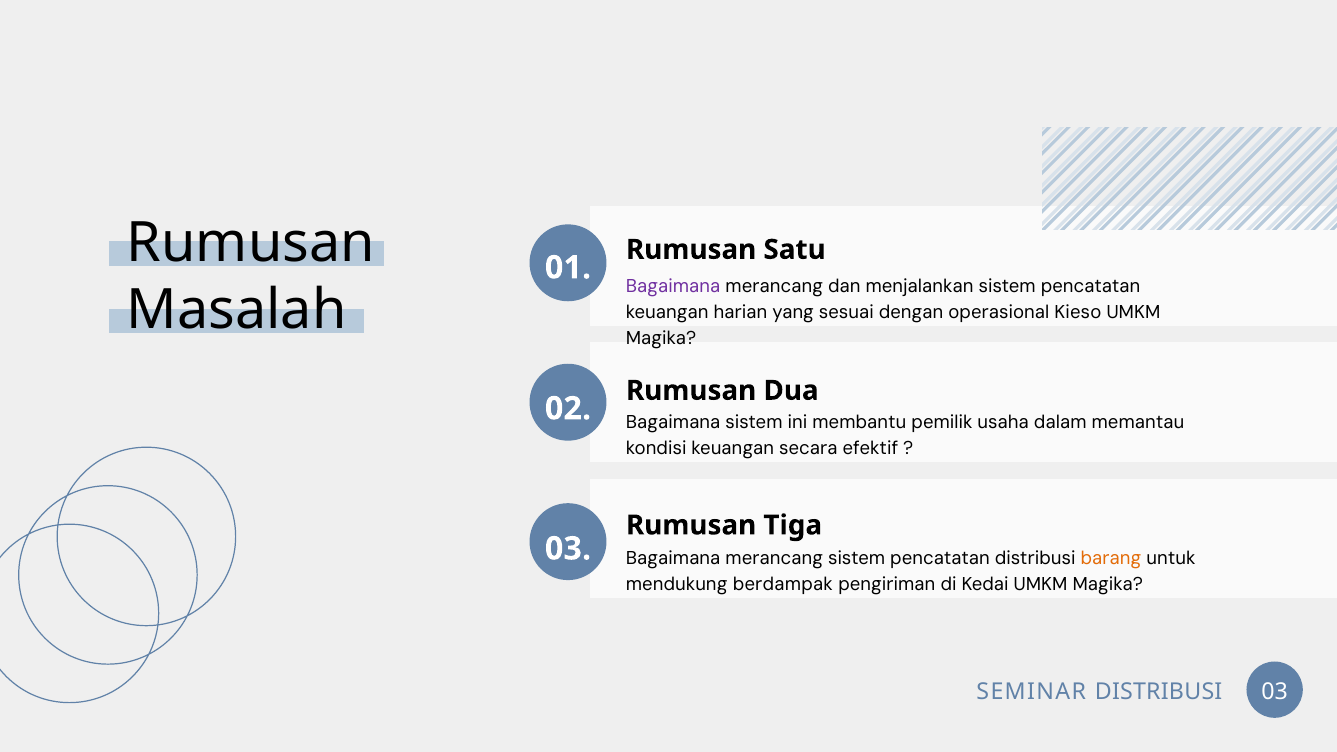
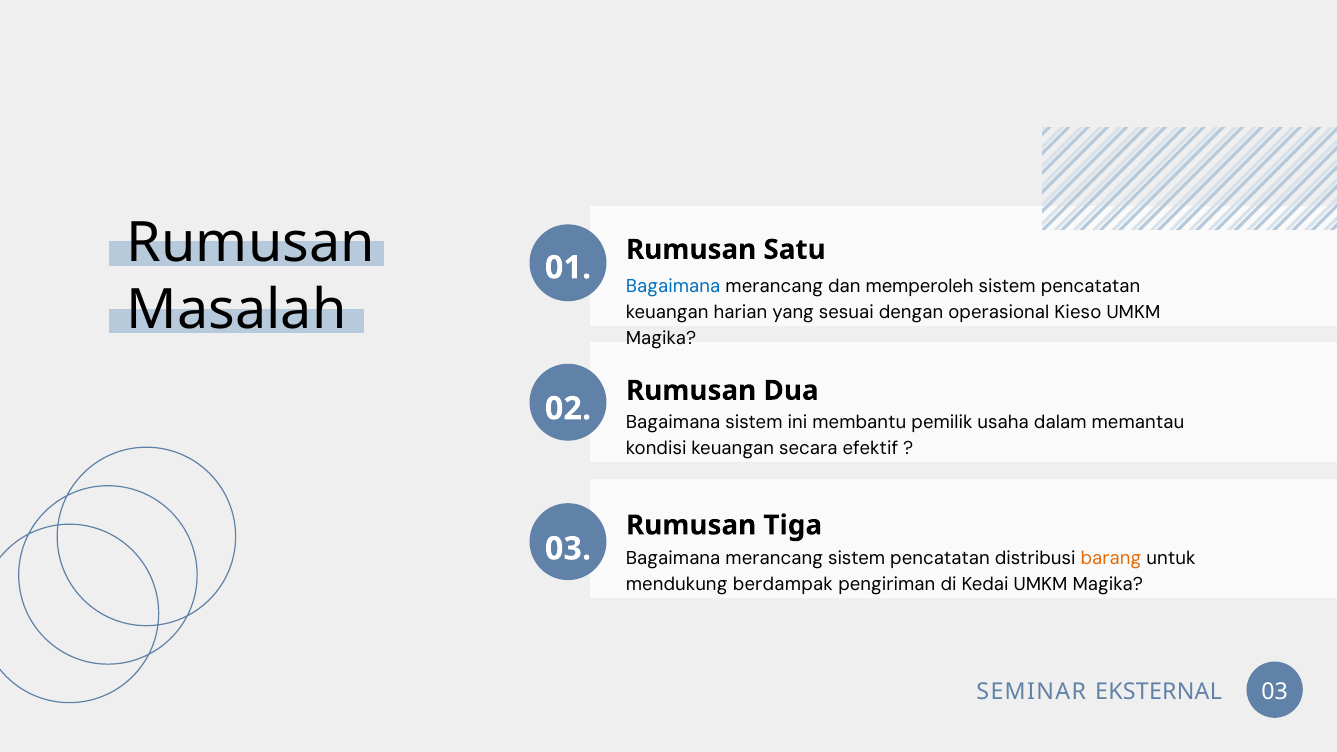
Bagaimana colour: purple -> blue (673, 286)
menjalankan: menjalankan -> memperoleh (920, 286)
SEMINAR DISTRIBUSI: DISTRIBUSI -> EKSTERNAL (1159, 692)
